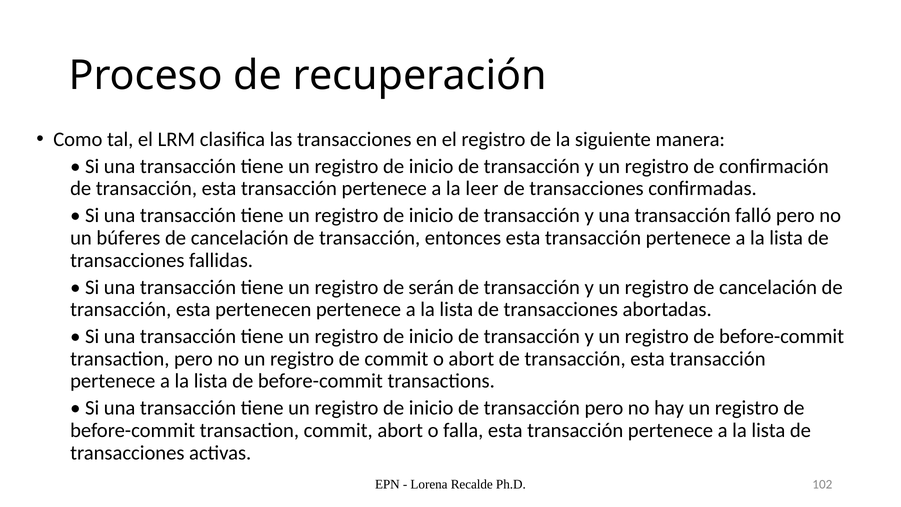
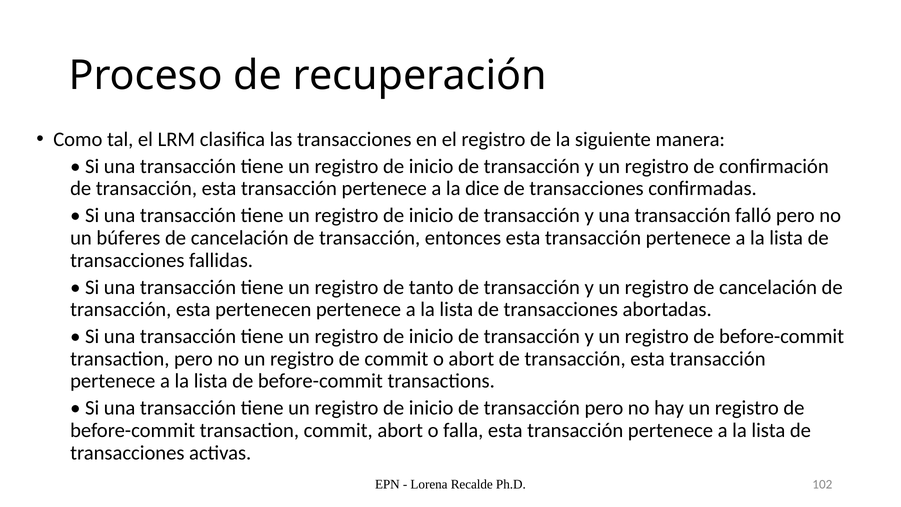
leer: leer -> dice (482, 189)
serán: serán -> tanto (431, 287)
